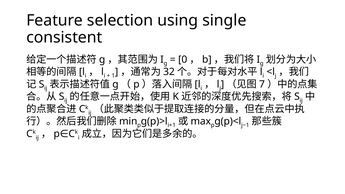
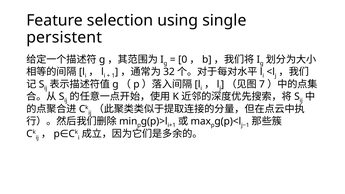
consistent: consistent -> persistent (64, 38)
